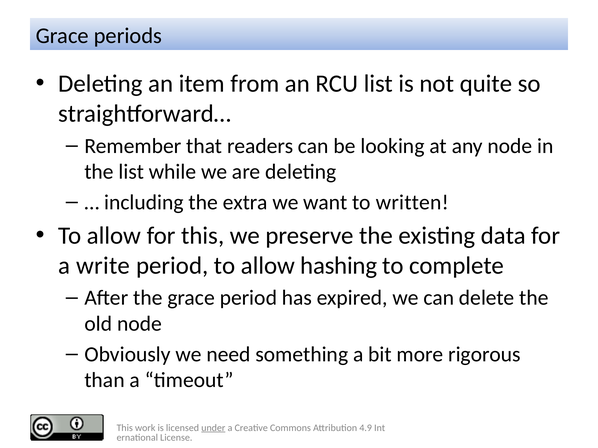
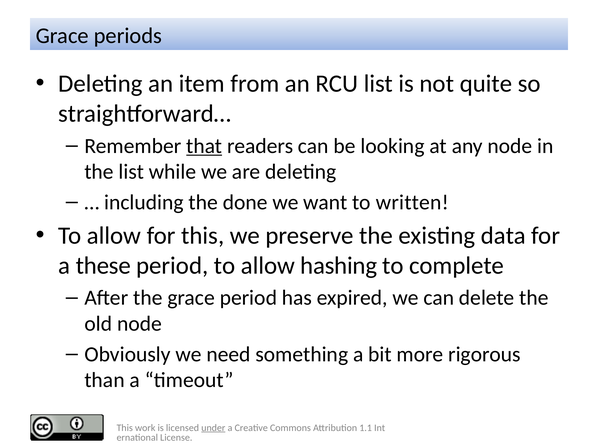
that underline: none -> present (204, 146)
extra: extra -> done (245, 203)
write: write -> these (103, 266)
4.9: 4.9 -> 1.1 (366, 428)
